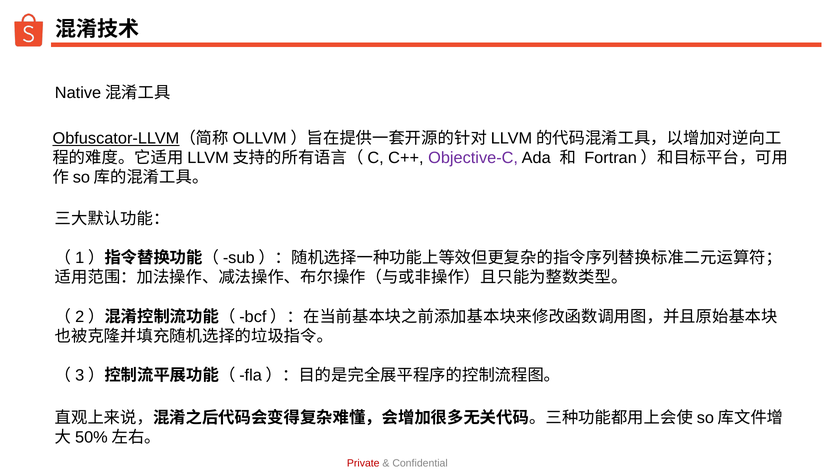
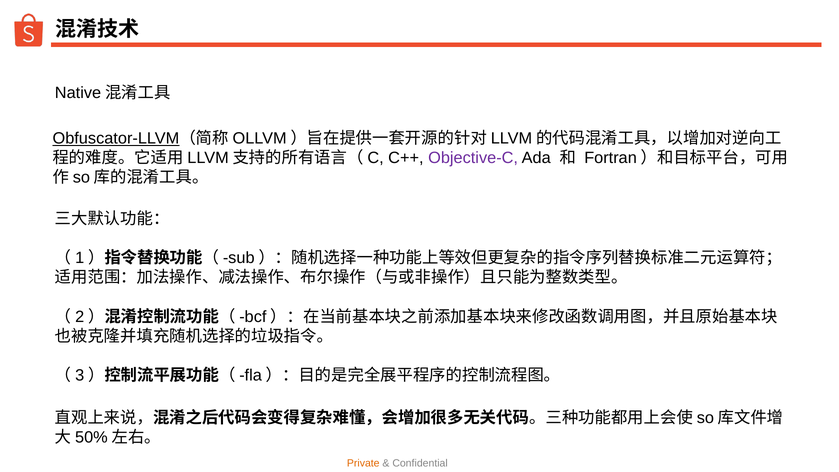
Private colour: red -> orange (363, 463)
